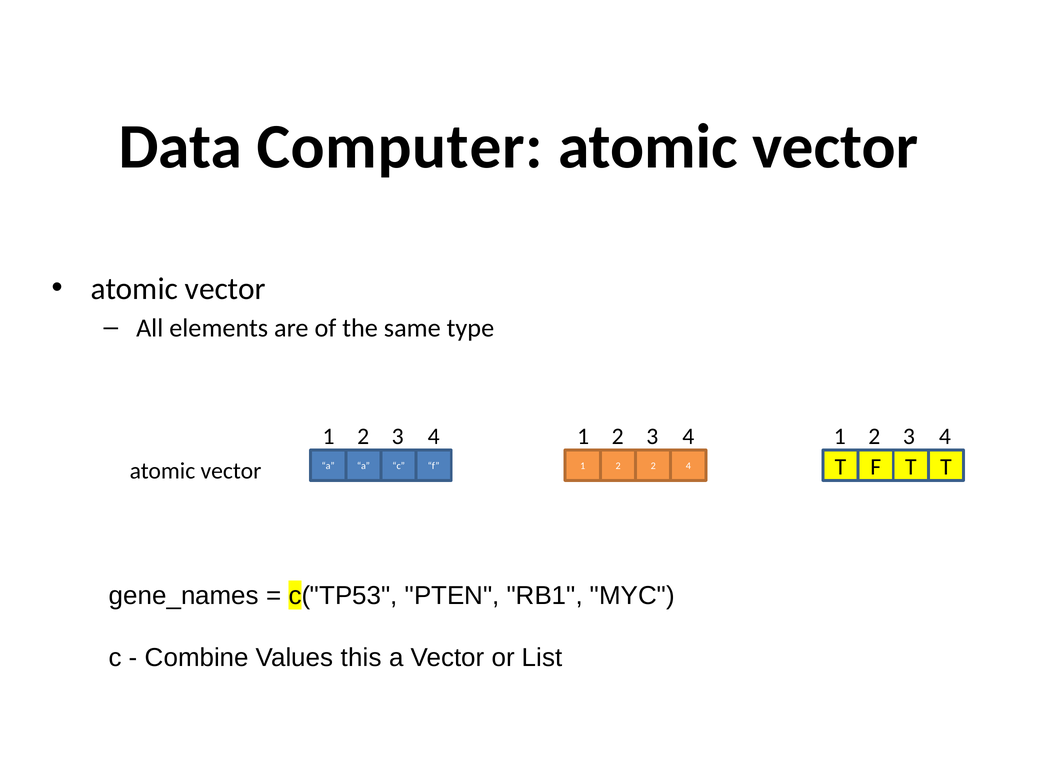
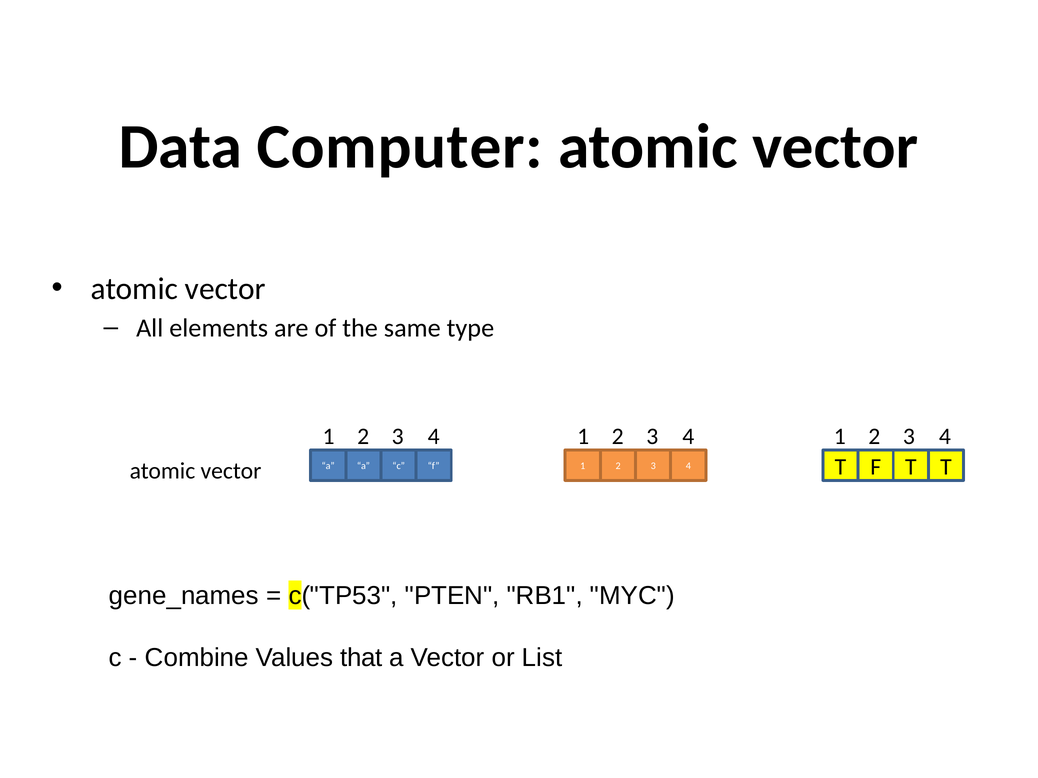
2: 2 -> 3 (653, 466)
this: this -> that (361, 658)
